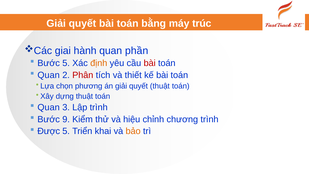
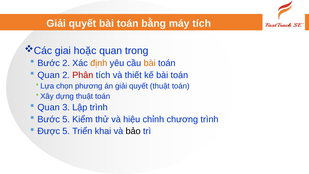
máy trúc: trúc -> tích (202, 23)
hành: hành -> hoặc (85, 51)
phần: phần -> trong (137, 51)
Bước 5: 5 -> 2 (66, 63)
bài colour: red -> orange (150, 63)
Bước 9: 9 -> 5 (66, 119)
bảo colour: orange -> black (133, 131)
